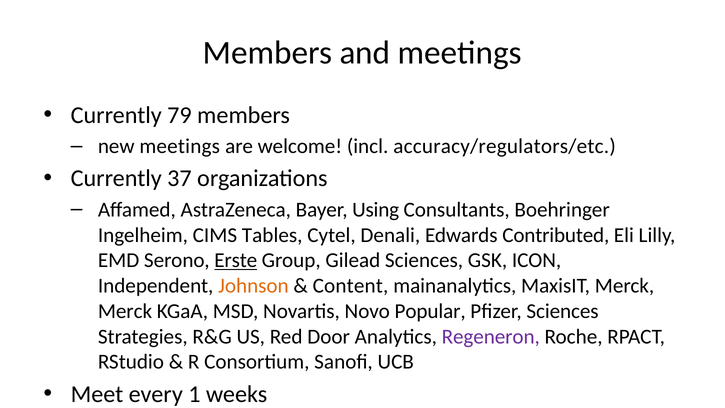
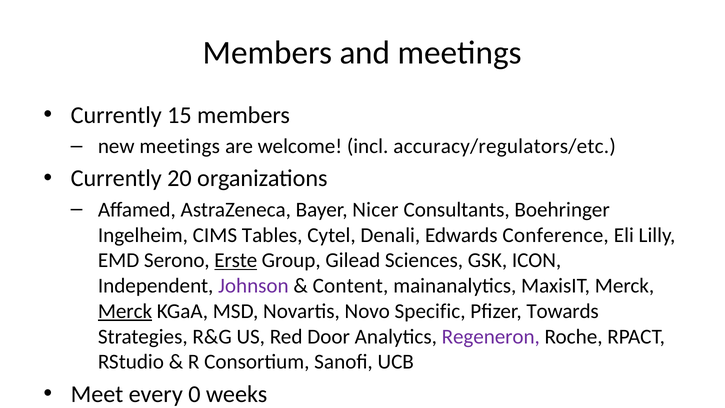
79: 79 -> 15 (179, 115)
37: 37 -> 20 (179, 178)
Using: Using -> Nicer (375, 210)
Contributed: Contributed -> Conference (556, 235)
Johnson colour: orange -> purple (253, 286)
Merck underline: none -> present (125, 311)
Popular: Popular -> Specific (430, 311)
Pfizer Sciences: Sciences -> Towards (563, 311)
1: 1 -> 0 (194, 394)
